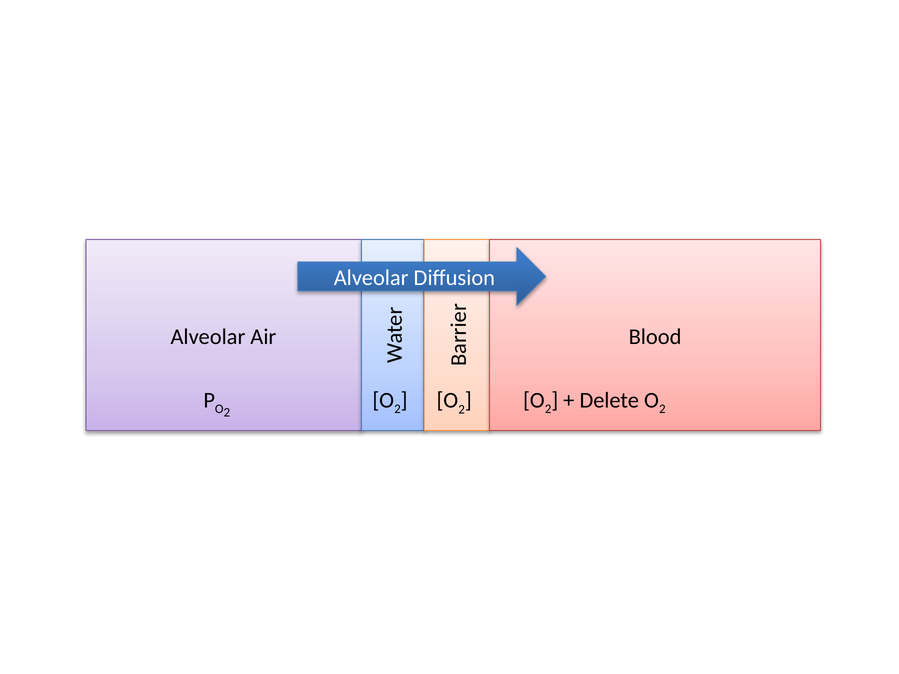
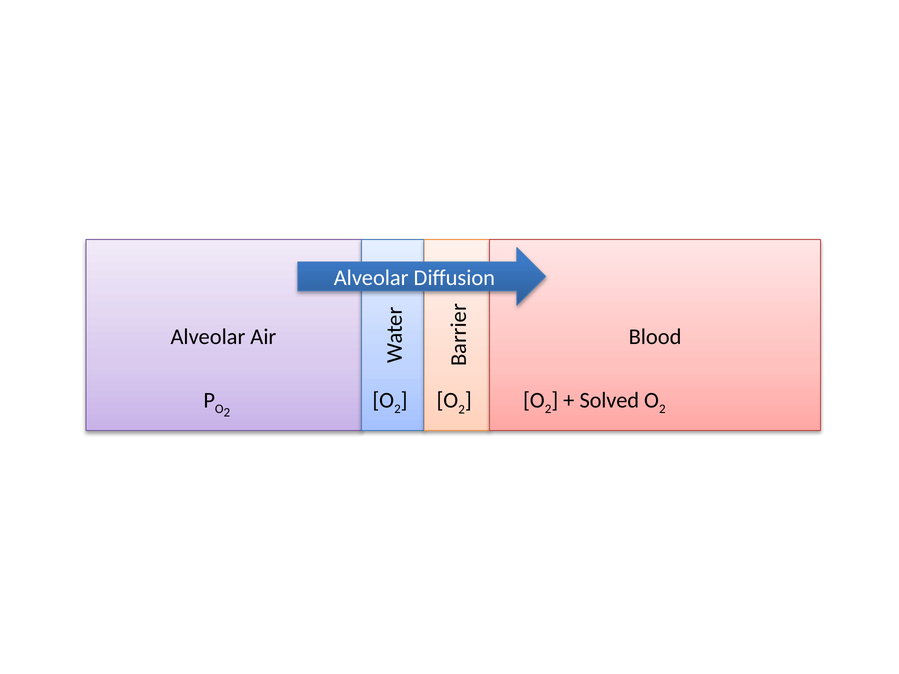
Delete: Delete -> Solved (609, 400)
